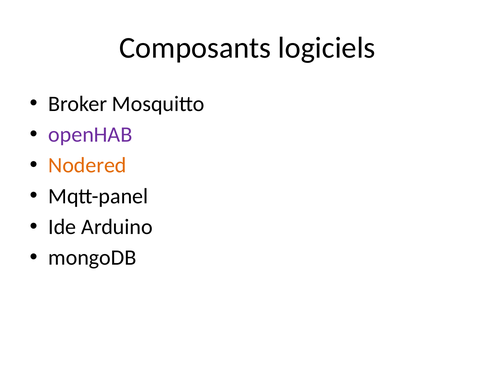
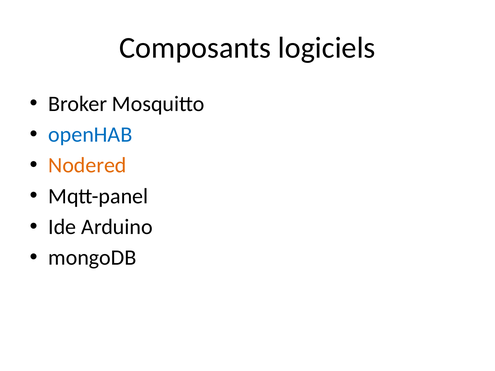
openHAB colour: purple -> blue (90, 135)
